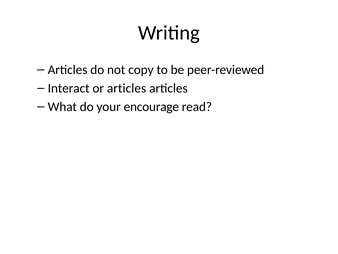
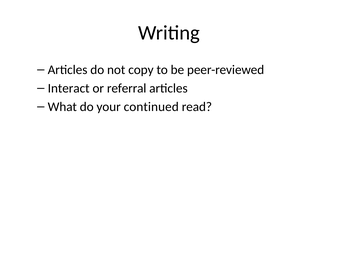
or articles: articles -> referral (127, 88)
encourage: encourage -> continued (151, 106)
